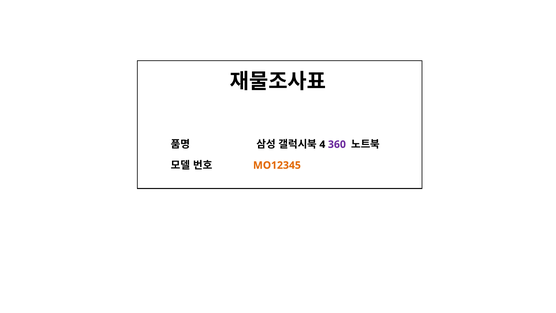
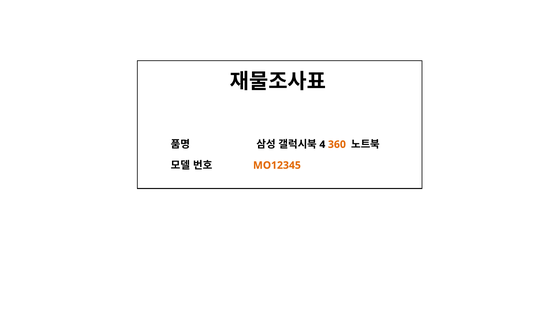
360 colour: purple -> orange (337, 144)
